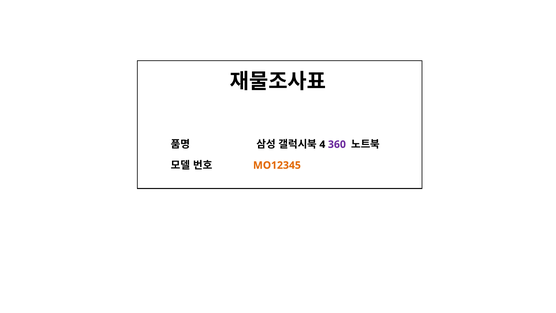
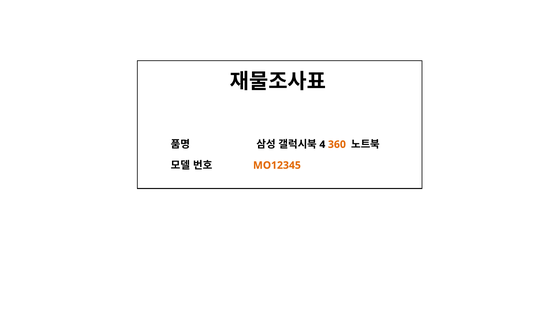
360 colour: purple -> orange (337, 144)
